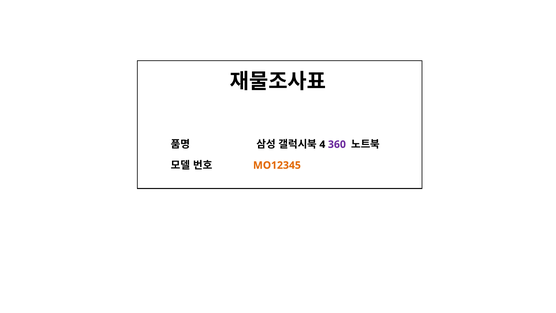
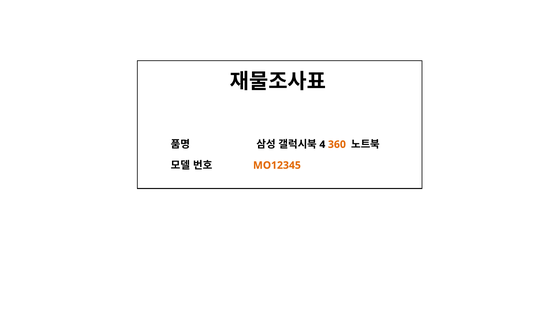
360 colour: purple -> orange (337, 144)
